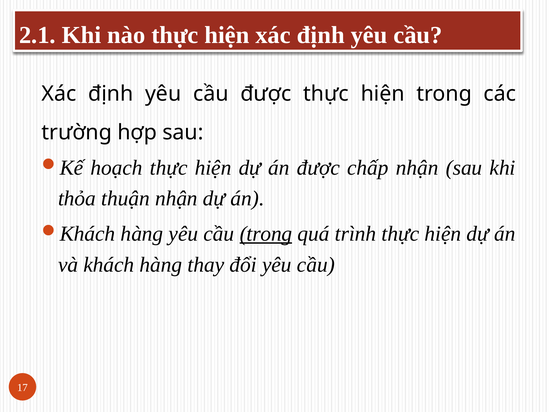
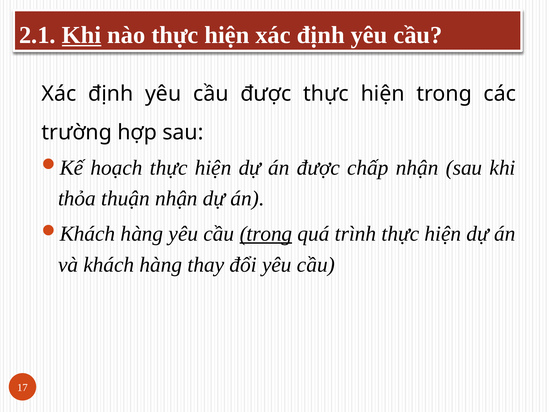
Khi underline: none -> present (82, 35)
